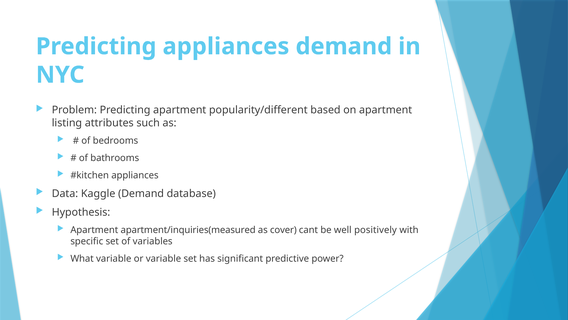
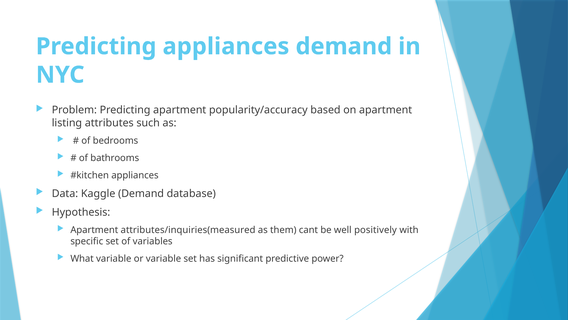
popularity/different: popularity/different -> popularity/accuracy (258, 110)
apartment/inquiries(measured: apartment/inquiries(measured -> attributes/inquiries(measured (188, 230)
cover: cover -> them (283, 230)
